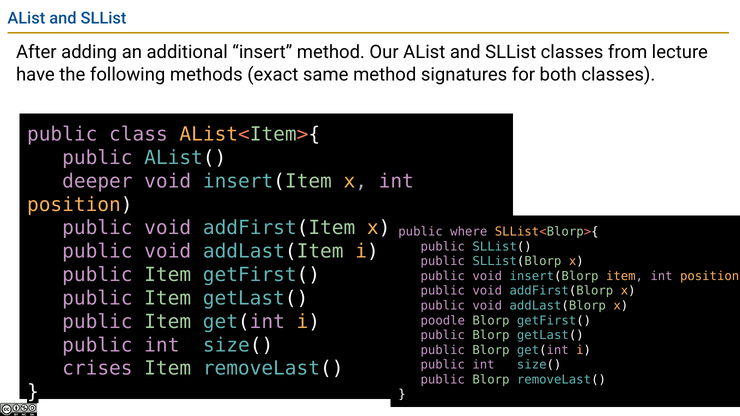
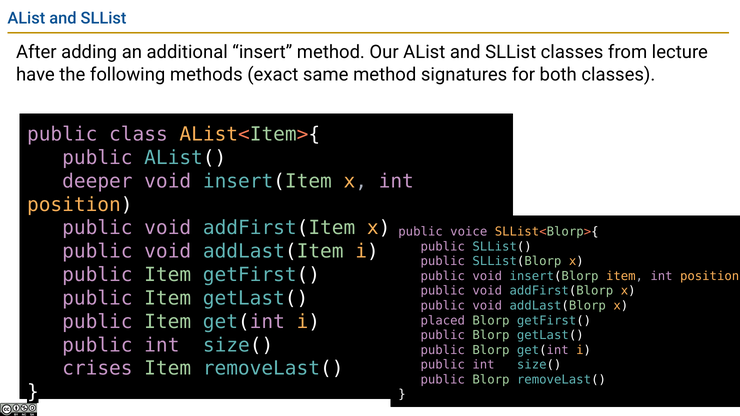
where: where -> voice (469, 232)
poodle: poodle -> placed (443, 321)
